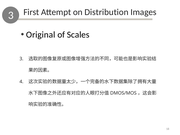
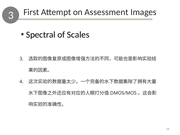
Distribution: Distribution -> Assessment (106, 12)
Original: Original -> Spectral (41, 35)
